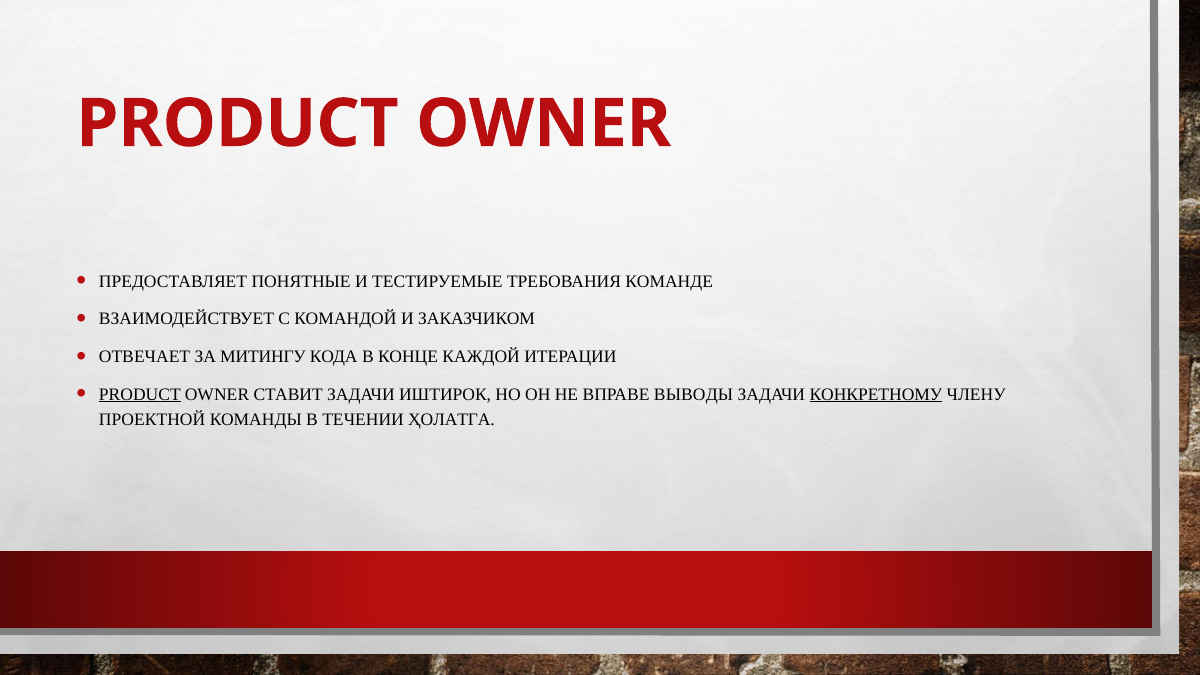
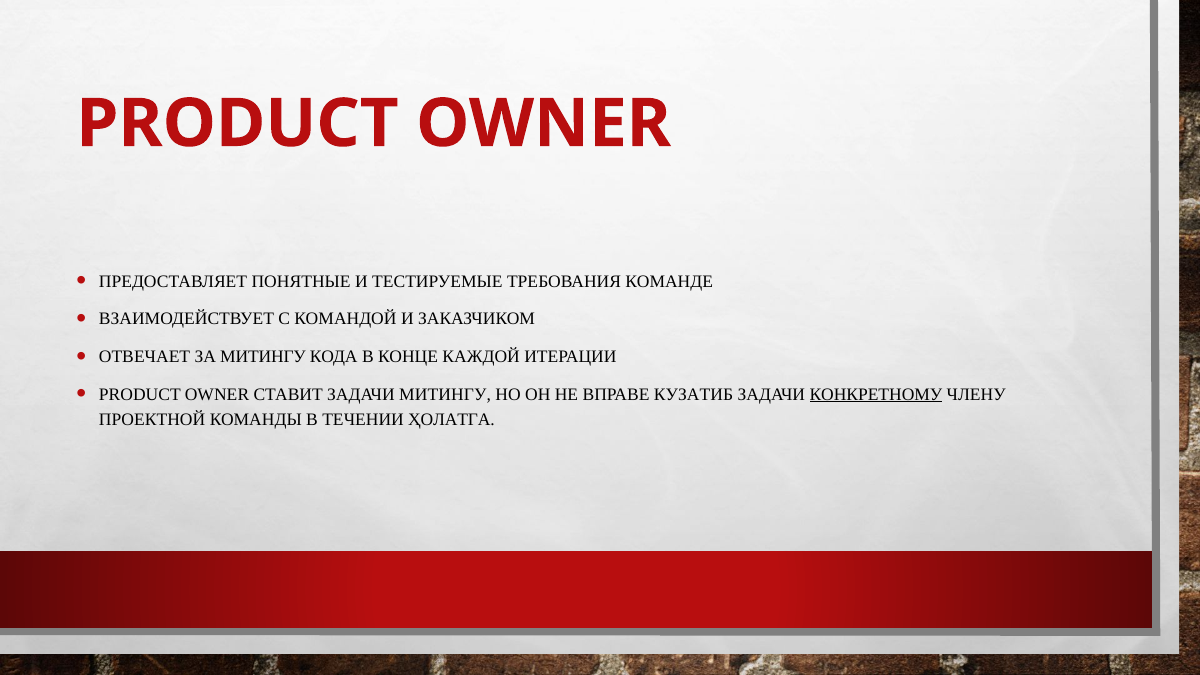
PRODUCT underline: present -> none (140, 394)
ЗАДАЧИ ИШТИРОК: ИШТИРОК -> МИТИНГУ (445, 394)
ВЫВОДЫ: ВЫВОДЫ -> КУЗАТИБ (694, 394)
